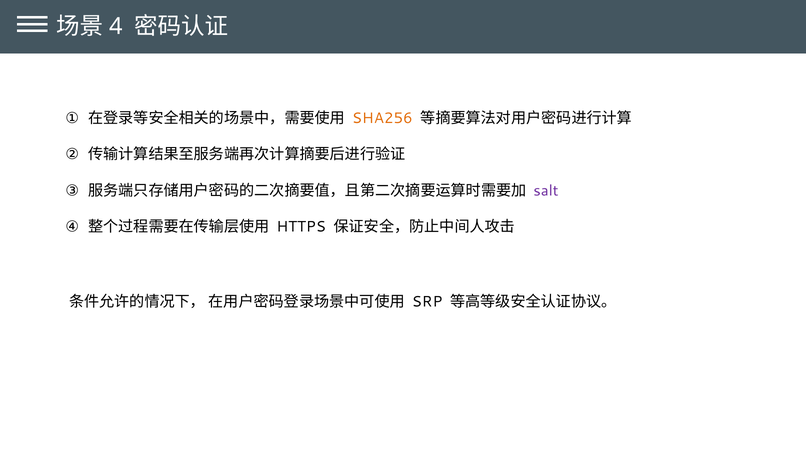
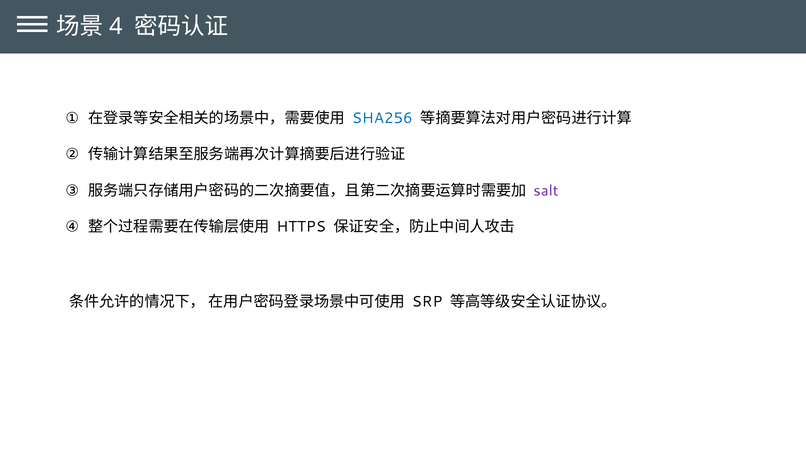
SHA256 colour: orange -> blue (382, 118)
